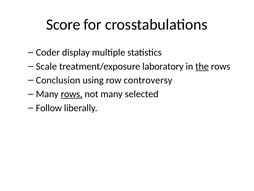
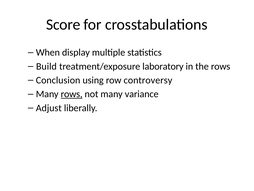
Coder: Coder -> When (48, 52)
Scale: Scale -> Build (46, 66)
the underline: present -> none (202, 66)
selected: selected -> variance (142, 94)
Follow: Follow -> Adjust (49, 108)
